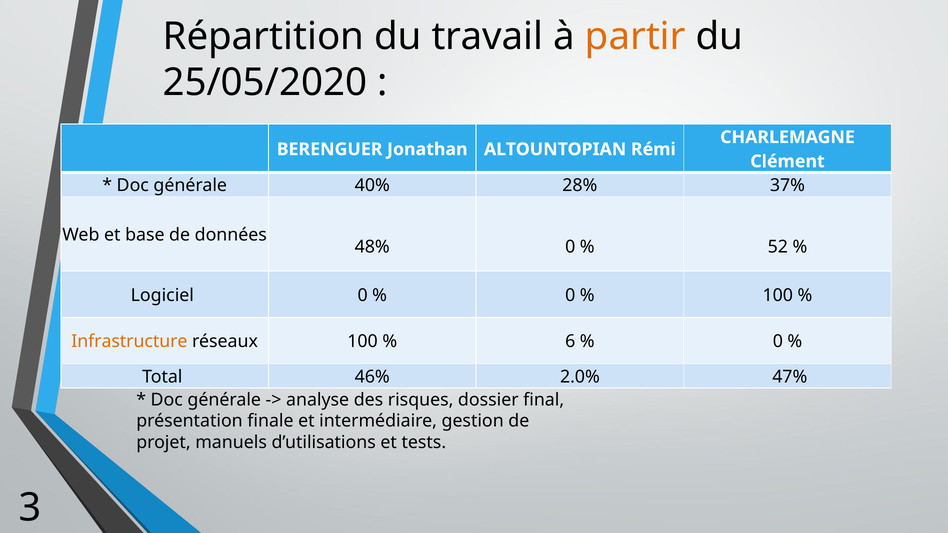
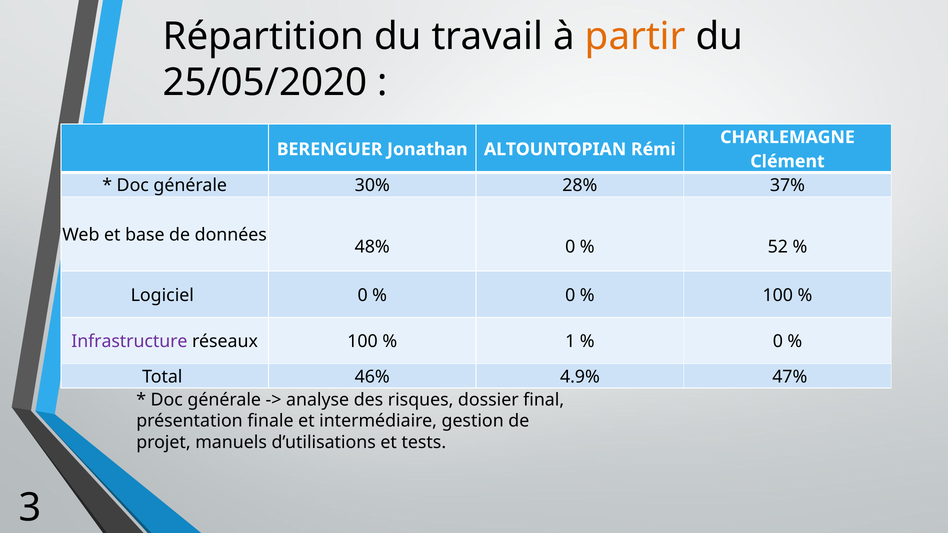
40%: 40% -> 30% (372, 186)
Infrastructure colour: orange -> purple (129, 342)
6: 6 -> 1 (570, 342)
2.0%: 2.0% -> 4.9% (580, 377)
